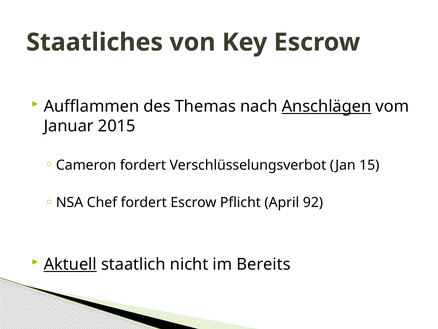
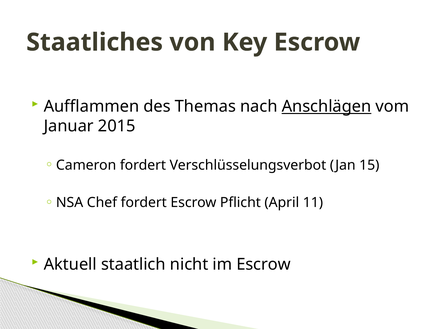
92: 92 -> 11 (313, 202)
Aktuell underline: present -> none (70, 264)
im Bereits: Bereits -> Escrow (264, 264)
